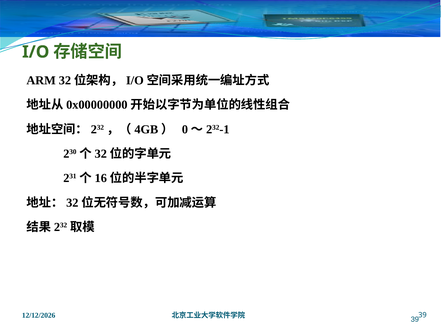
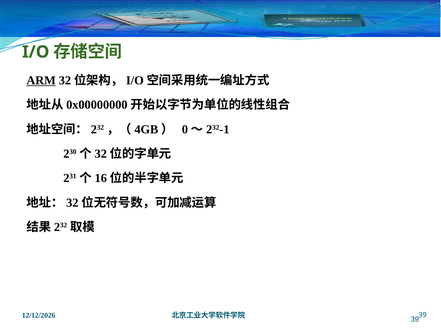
ARM underline: none -> present (41, 81)
